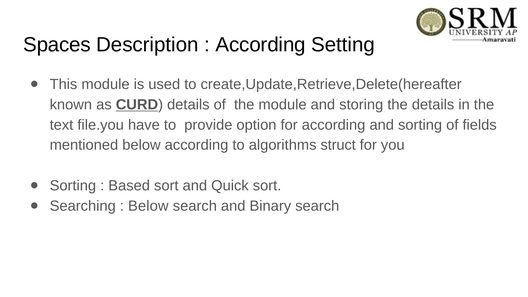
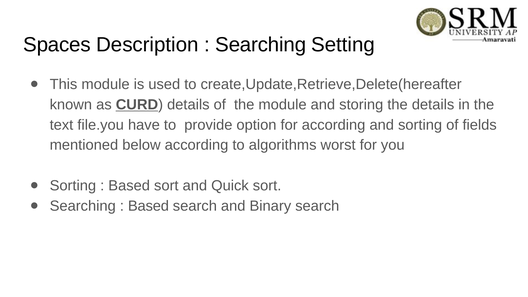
According: According -> Searching (261, 45)
struct: struct -> worst (338, 145)
Below: Below -> Based (148, 206)
